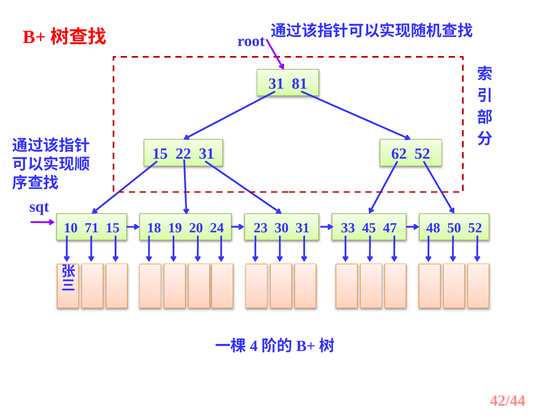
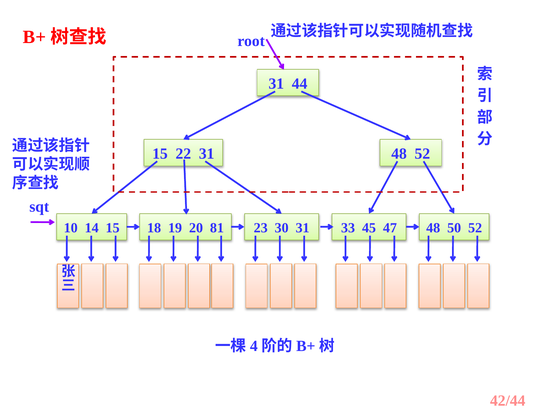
81: 81 -> 44 (300, 84)
31 62: 62 -> 48 (399, 154)
71: 71 -> 14 (92, 228)
24: 24 -> 81 (217, 228)
